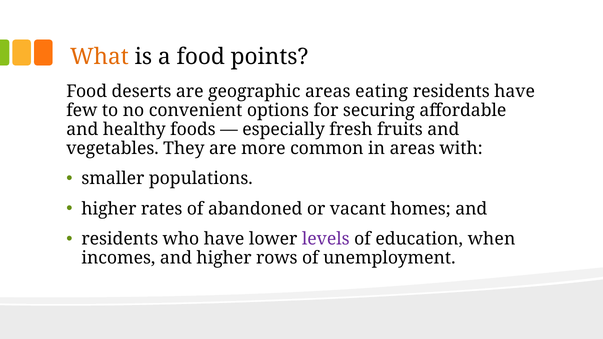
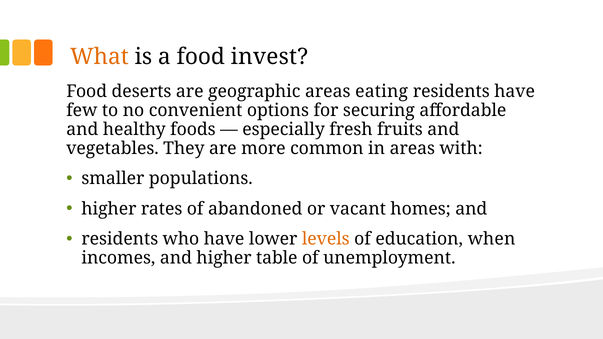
points: points -> invest (269, 57)
levels colour: purple -> orange (326, 239)
rows: rows -> table (277, 258)
